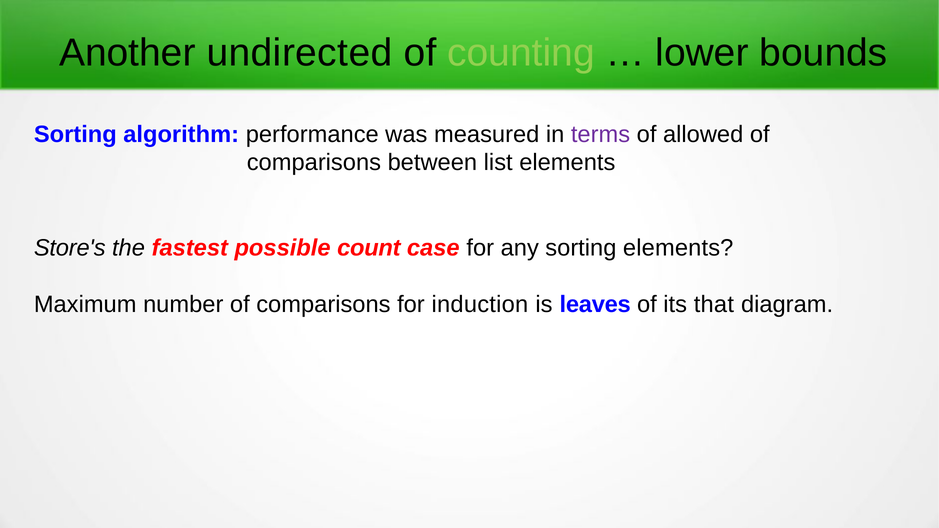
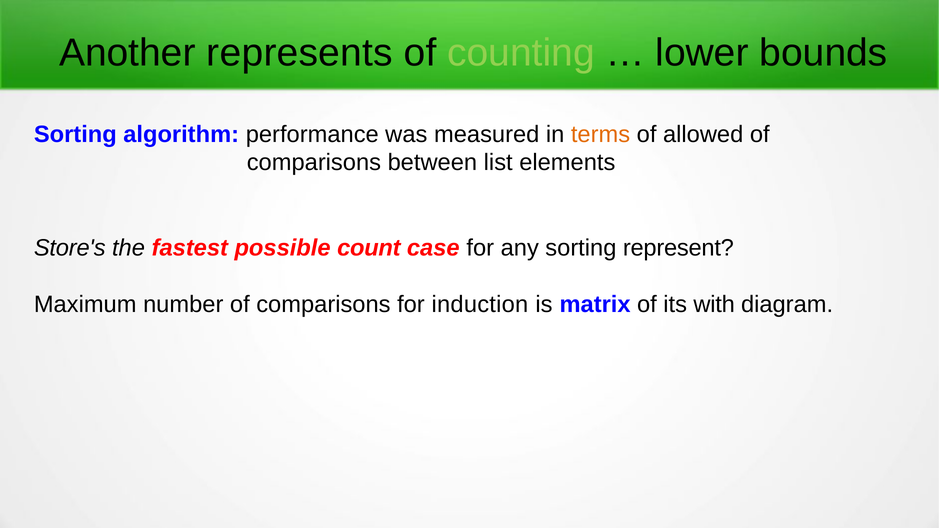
undirected: undirected -> represents (300, 53)
terms colour: purple -> orange (601, 134)
sorting elements: elements -> represent (678, 248)
leaves: leaves -> matrix (595, 305)
that: that -> with (714, 305)
